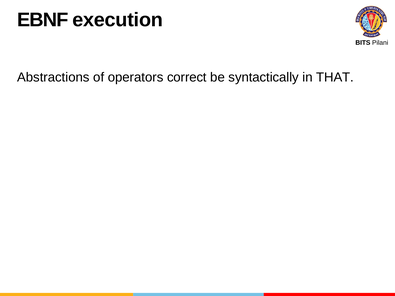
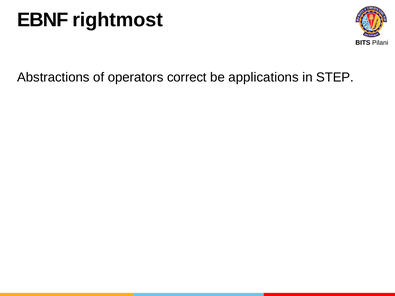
execution: execution -> rightmost (118, 20)
syntactically: syntactically -> applications (264, 77)
THAT: THAT -> STEP (335, 77)
